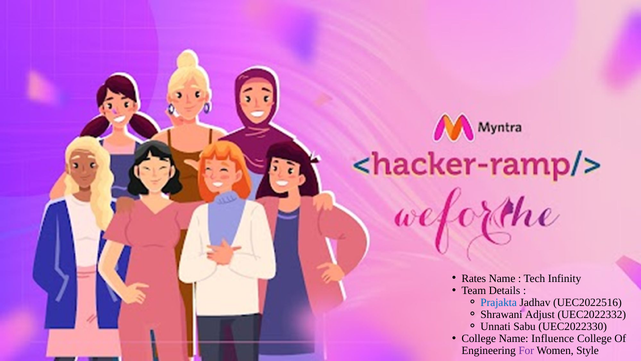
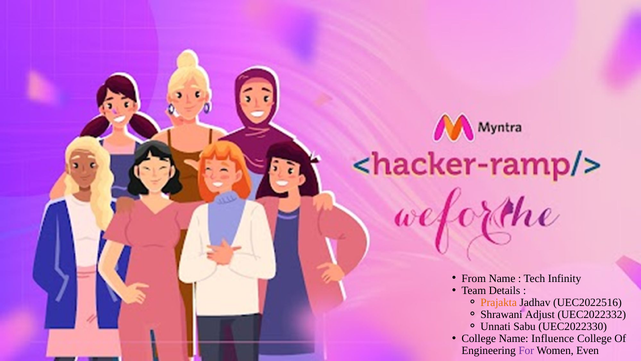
Rates: Rates -> From (474, 278)
Prajakta colour: blue -> orange (499, 302)
Style: Style -> Even (588, 350)
